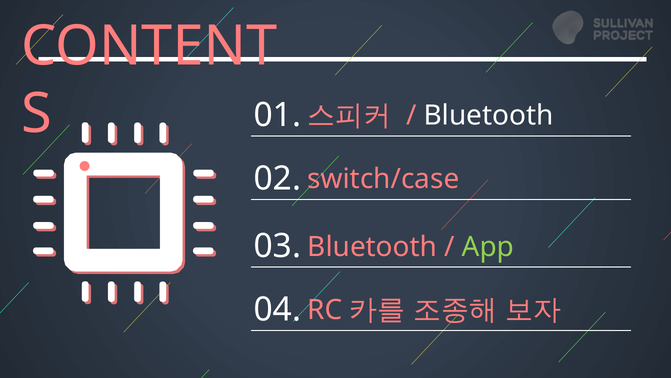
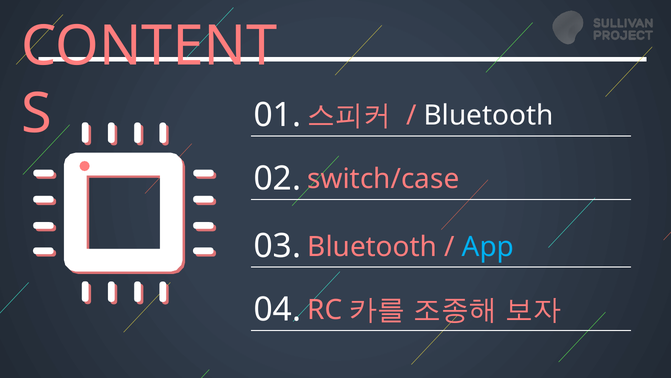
App colour: light green -> light blue (488, 246)
